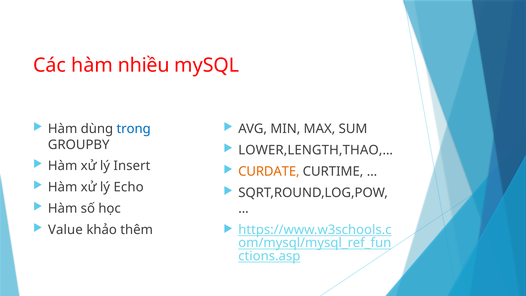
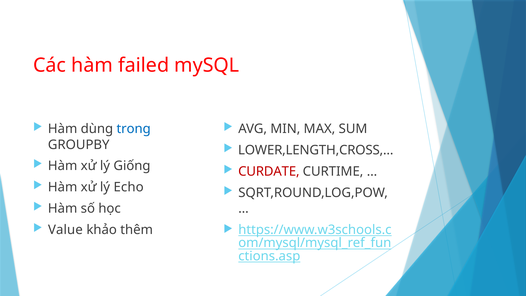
nhiều: nhiều -> failed (144, 65)
LOWER,LENGTH,THAO,…: LOWER,LENGTH,THAO,… -> LOWER,LENGTH,CROSS,… (316, 150)
Insert: Insert -> Giống (132, 166)
CURDATE colour: orange -> red (269, 171)
